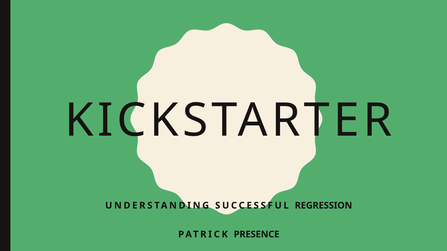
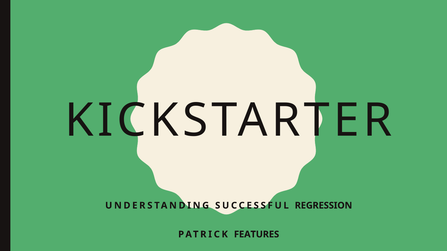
PRESENCE: PRESENCE -> FEATURES (257, 235)
